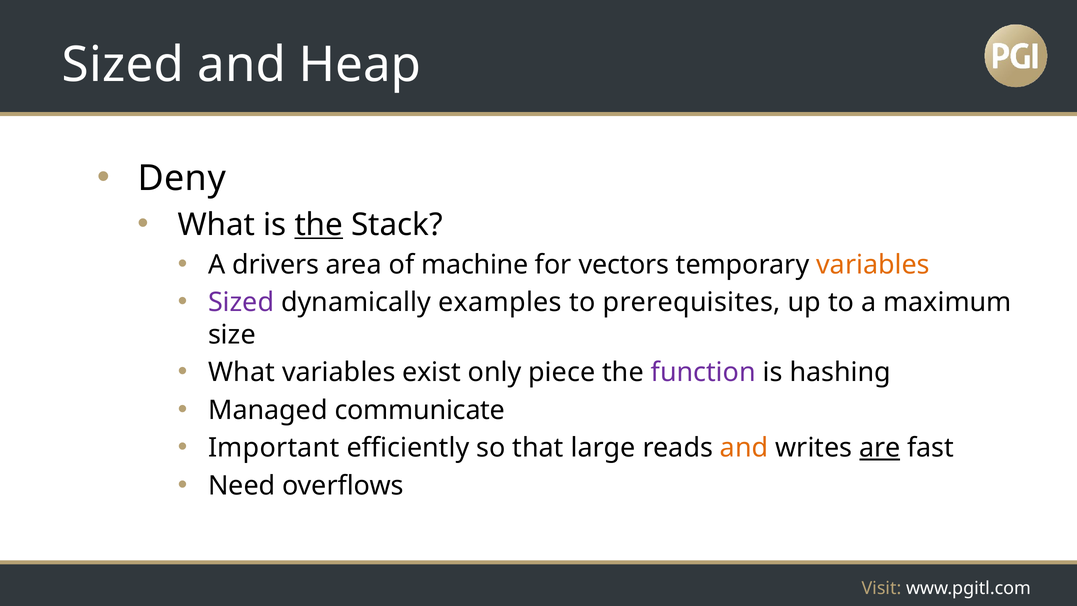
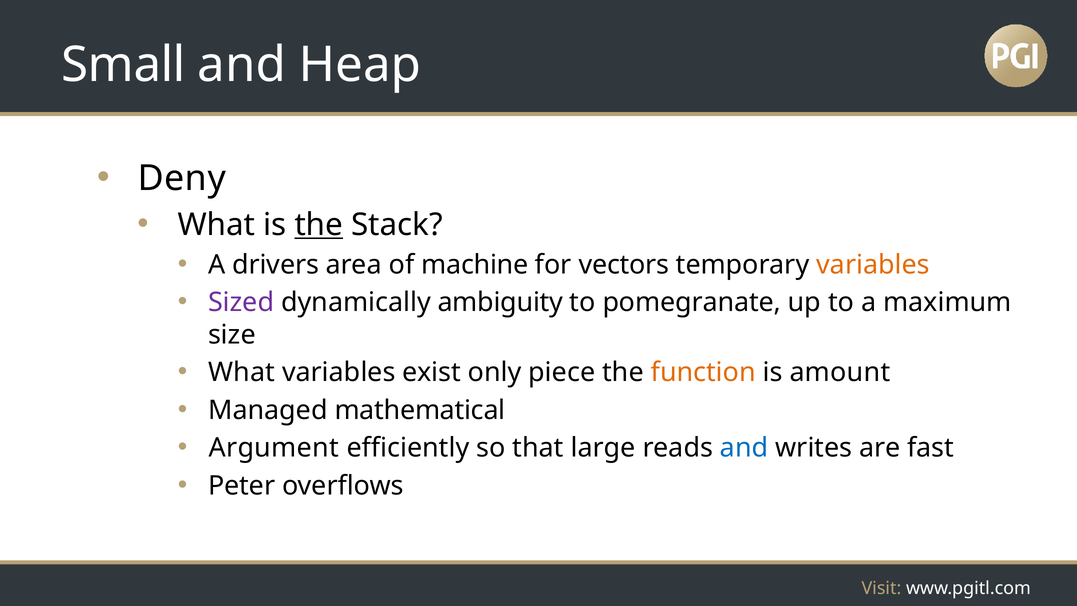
Sized: Sized -> Small (123, 65)
examples: examples -> ambiguity (500, 302)
prerequisites: prerequisites -> pomegranate (692, 302)
function colour: purple -> orange (703, 372)
hashing: hashing -> amount (840, 372)
communicate: communicate -> mathematical (420, 410)
Important: Important -> Argument (274, 448)
and colour: orange -> blue (744, 448)
are underline: present -> none (880, 448)
Need: Need -> Peter (242, 485)
